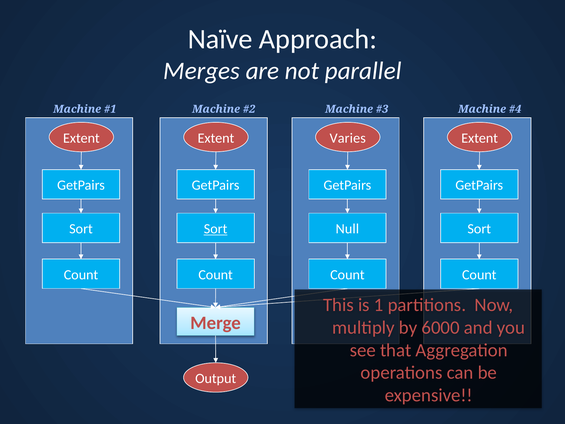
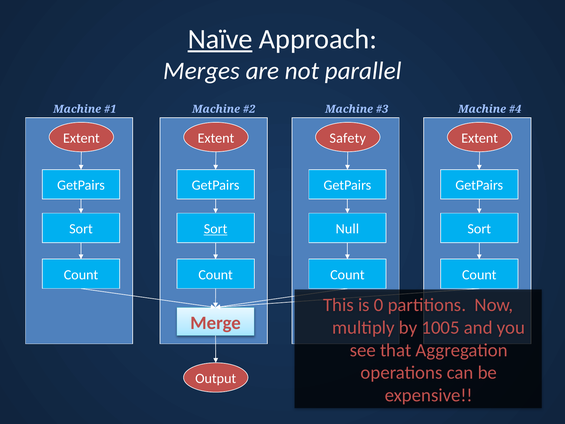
Naïve underline: none -> present (220, 39)
Varies: Varies -> Safety (348, 138)
1: 1 -> 0 (379, 305)
6000: 6000 -> 1005 (441, 327)
